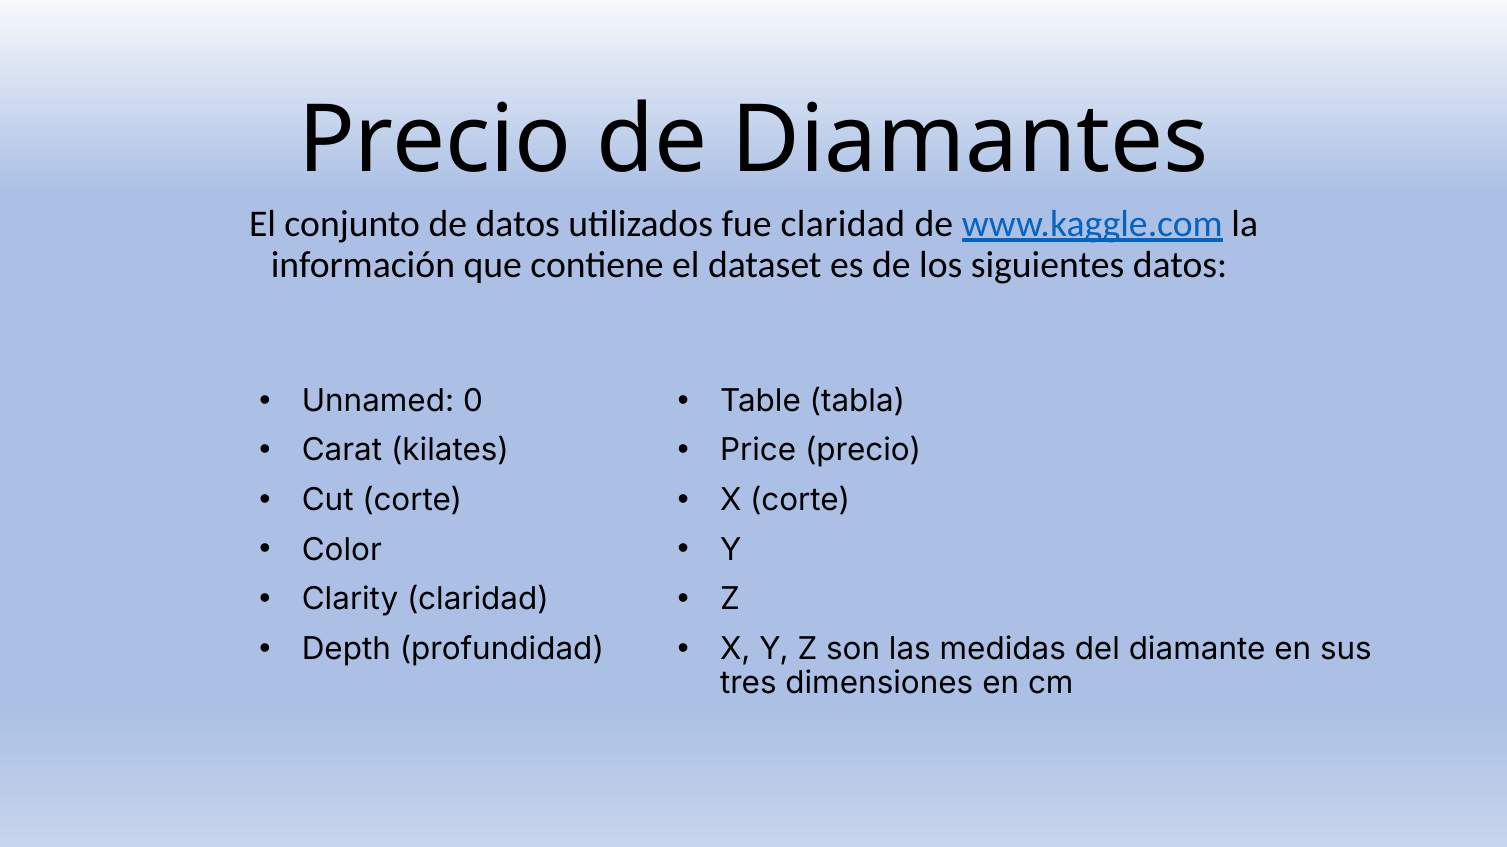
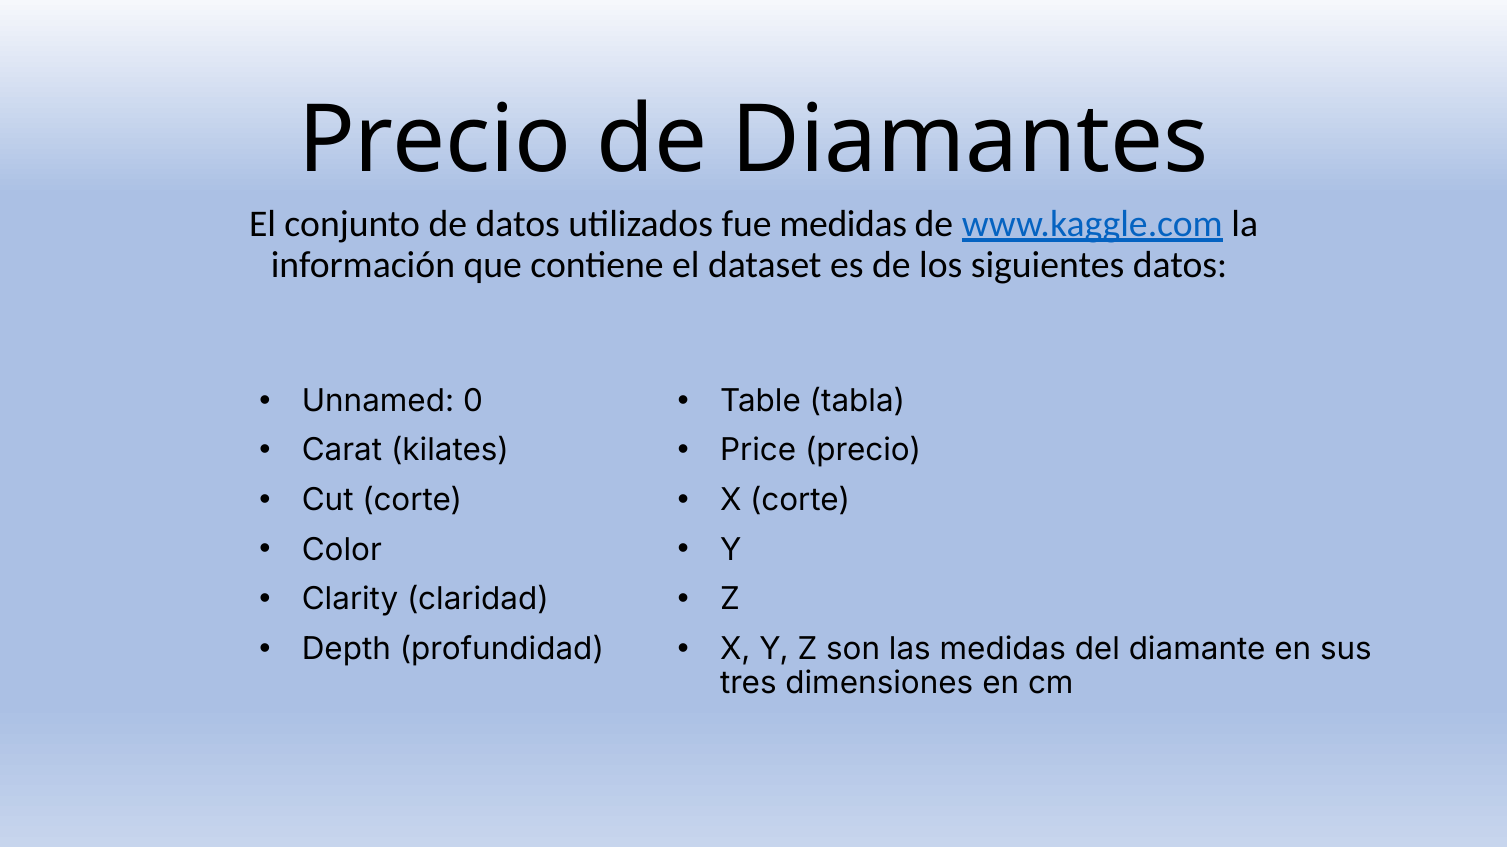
fue claridad: claridad -> medidas (843, 224)
